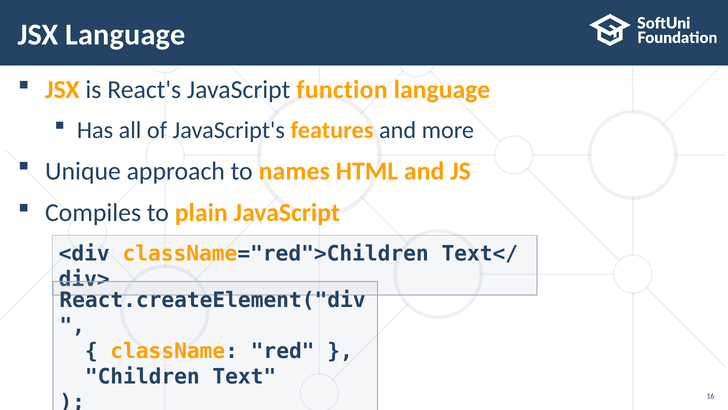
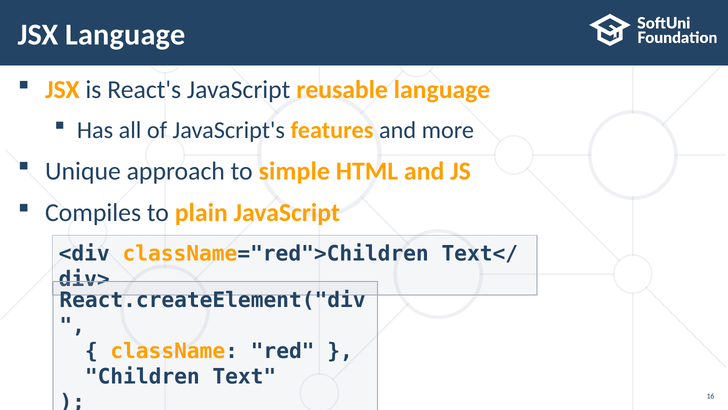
function: function -> reusable (342, 90)
names: names -> simple (294, 171)
